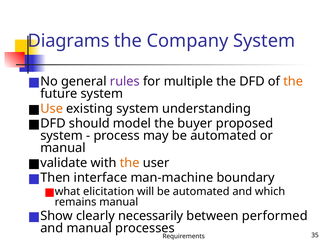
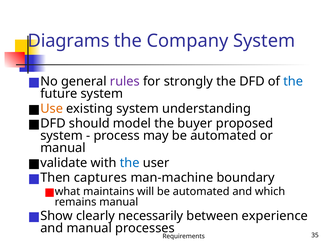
multiple: multiple -> strongly (188, 81)
the colour: orange -> blue (293, 81)
the colour: orange -> blue (130, 163)
interface: interface -> captures (100, 178)
elicitation: elicitation -> maintains (109, 191)
performed: performed -> experience (275, 216)
